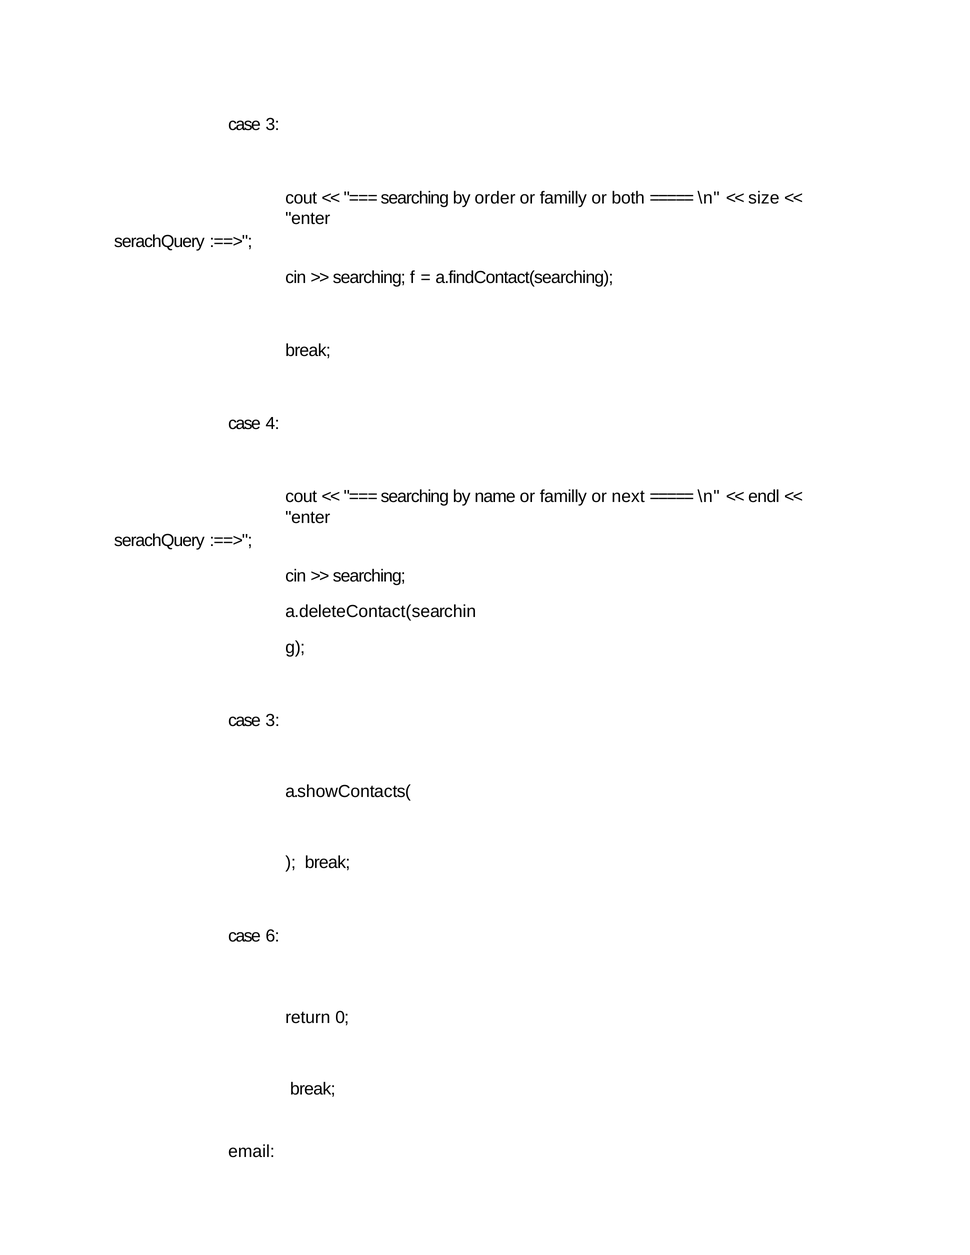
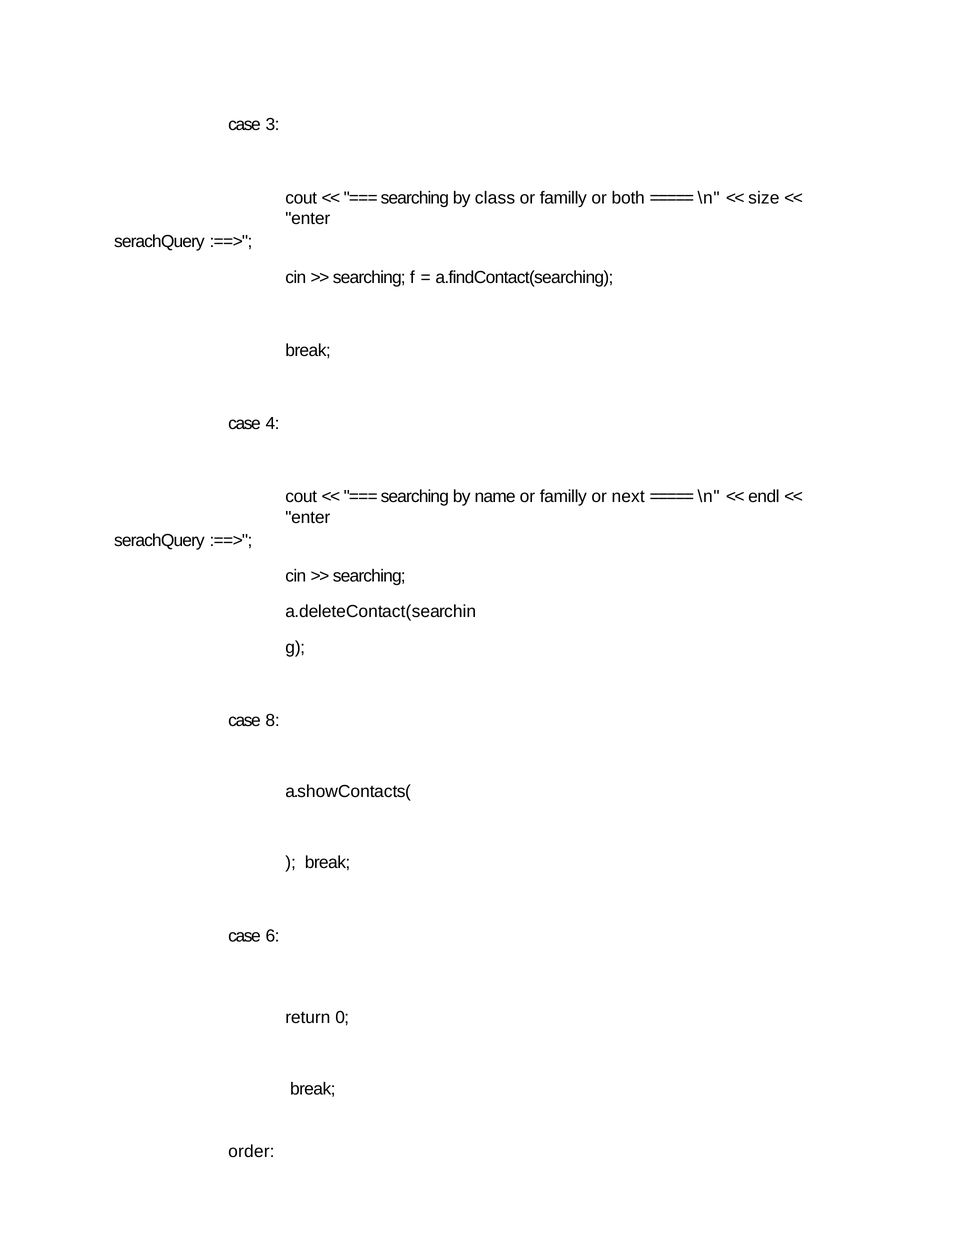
order: order -> class (495, 198)
3: 3 -> 8 (273, 721)
email: email -> order (251, 1152)
